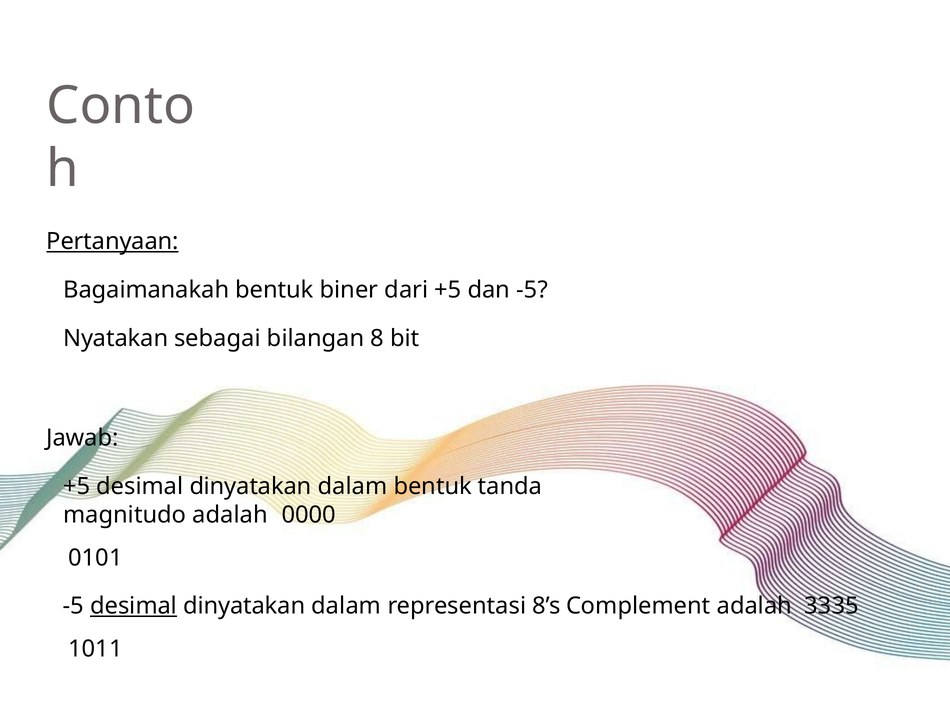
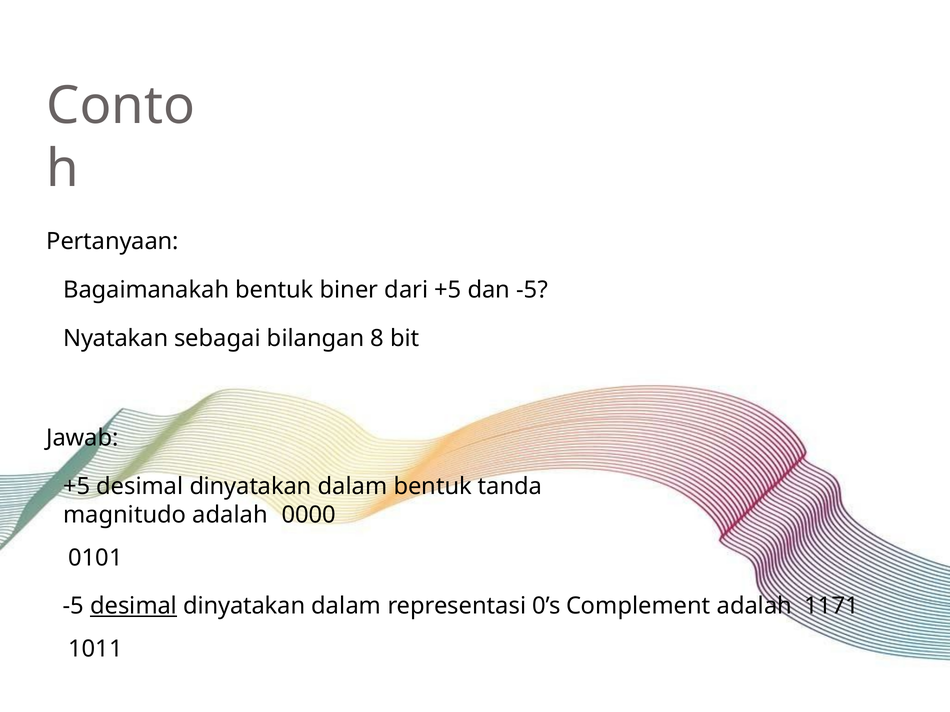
Pertanyaan underline: present -> none (113, 242)
8’s: 8’s -> 0’s (547, 607)
3335: 3335 -> 1171 (832, 607)
